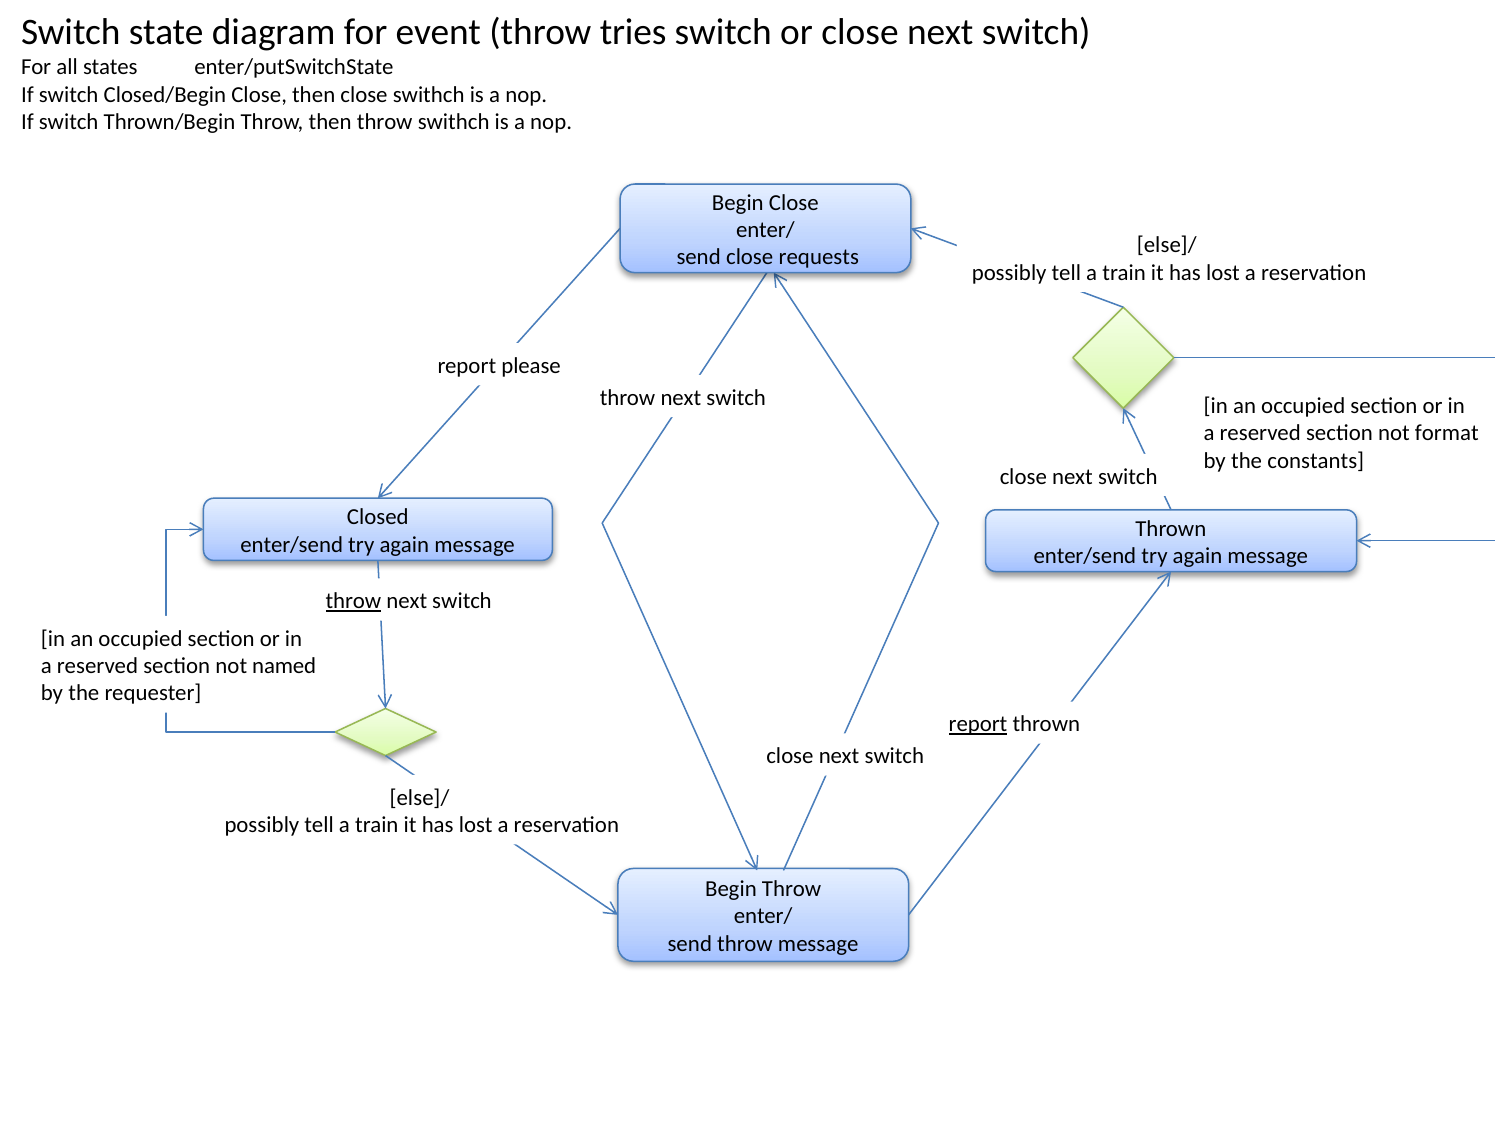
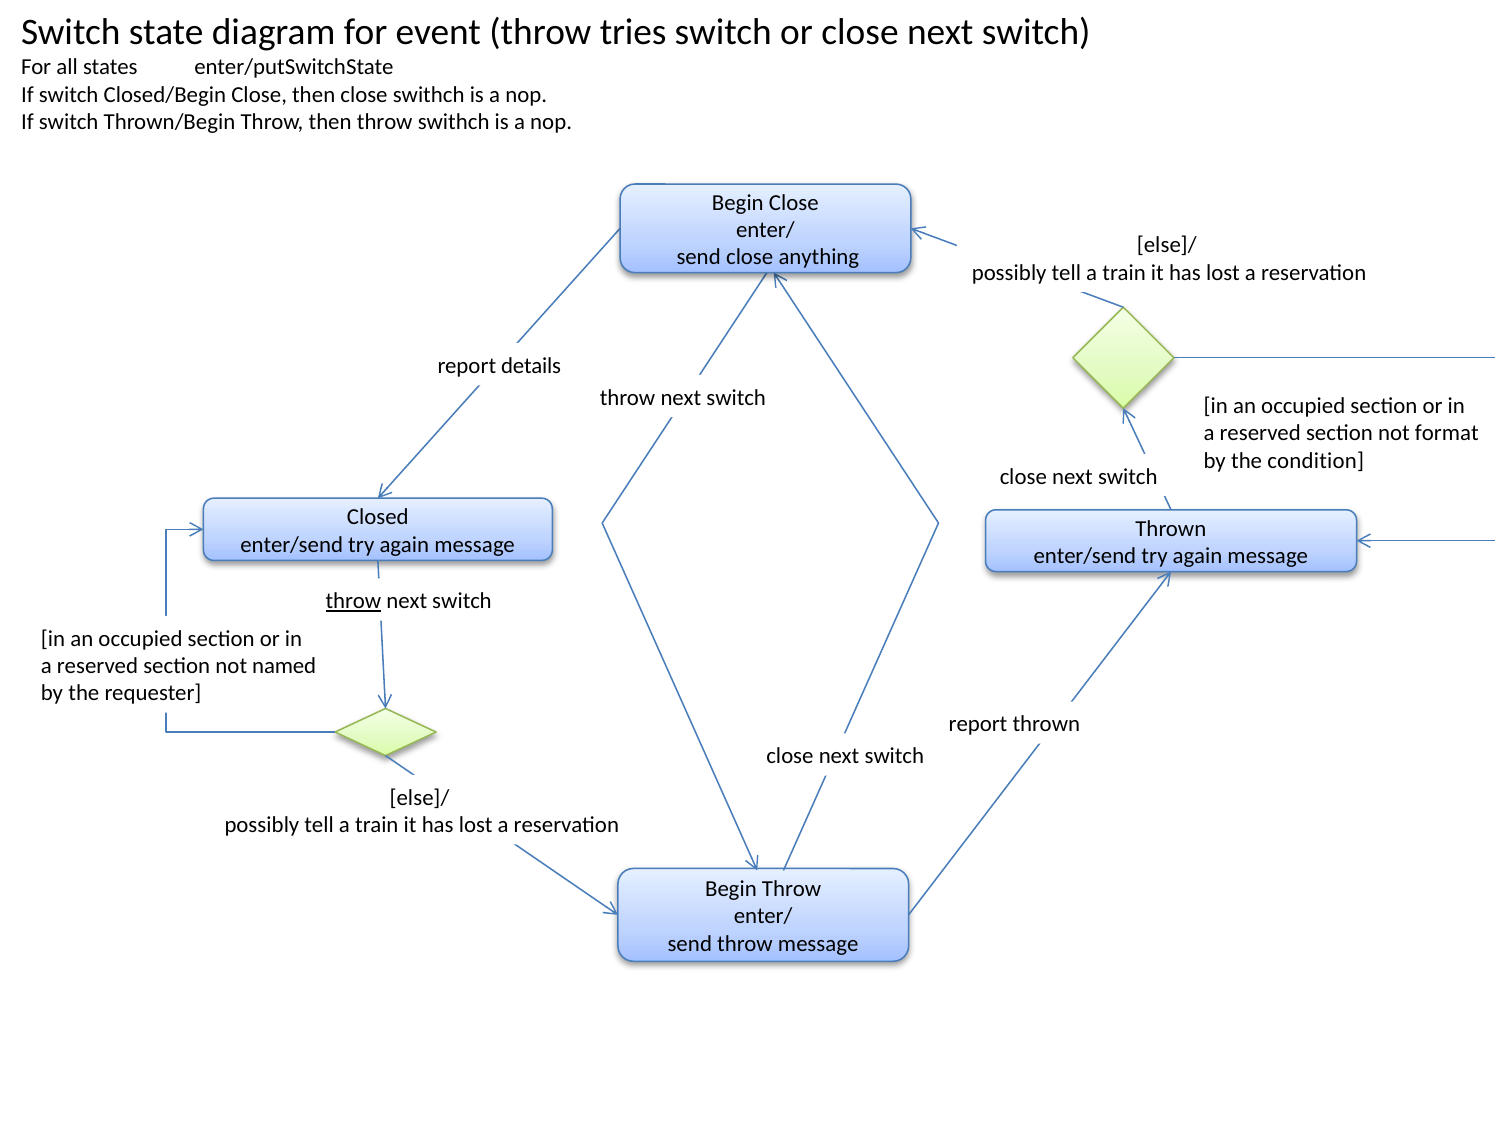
requests: requests -> anything (819, 257)
please: please -> details (531, 366)
constants: constants -> condition (1316, 461)
report underline: present -> none (978, 724)
